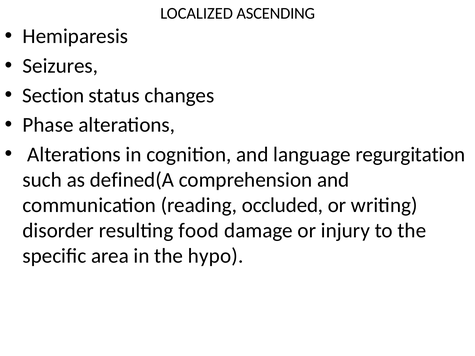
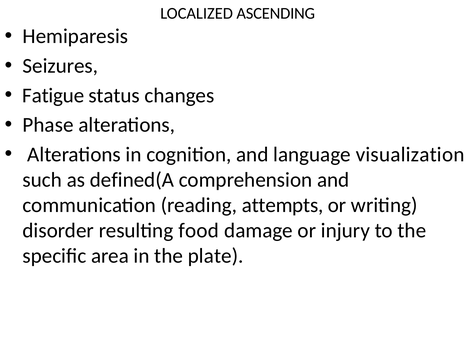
Section: Section -> Fatigue (53, 95)
regurgitation: regurgitation -> visualization (410, 155)
occluded: occluded -> attempts (283, 205)
hypo: hypo -> plate (216, 256)
